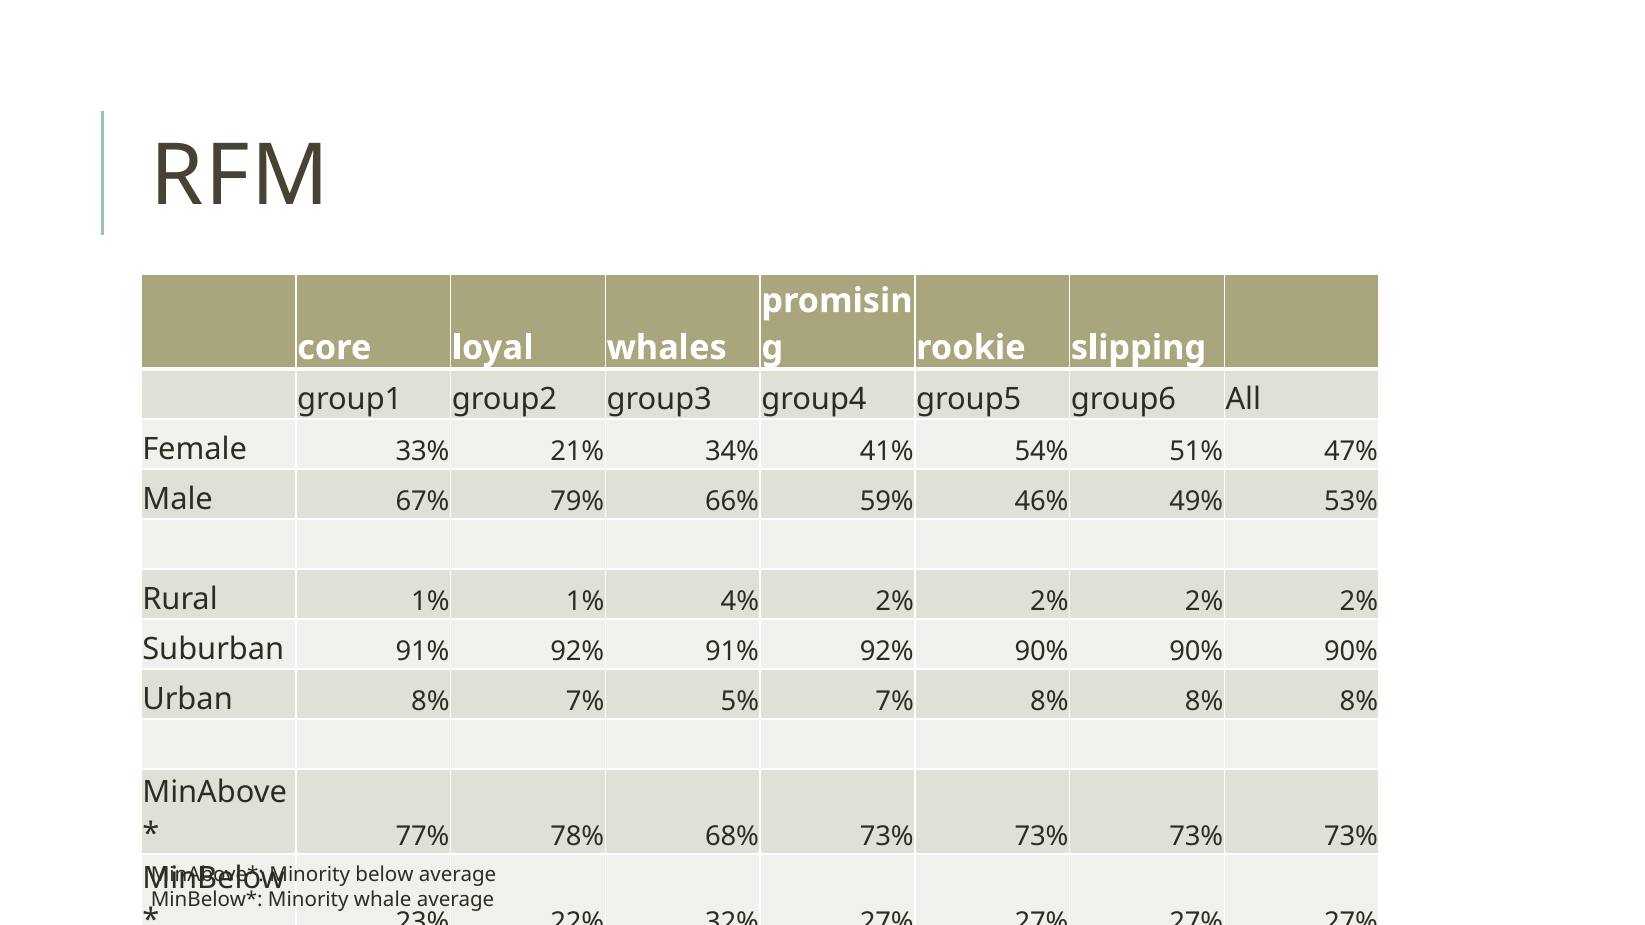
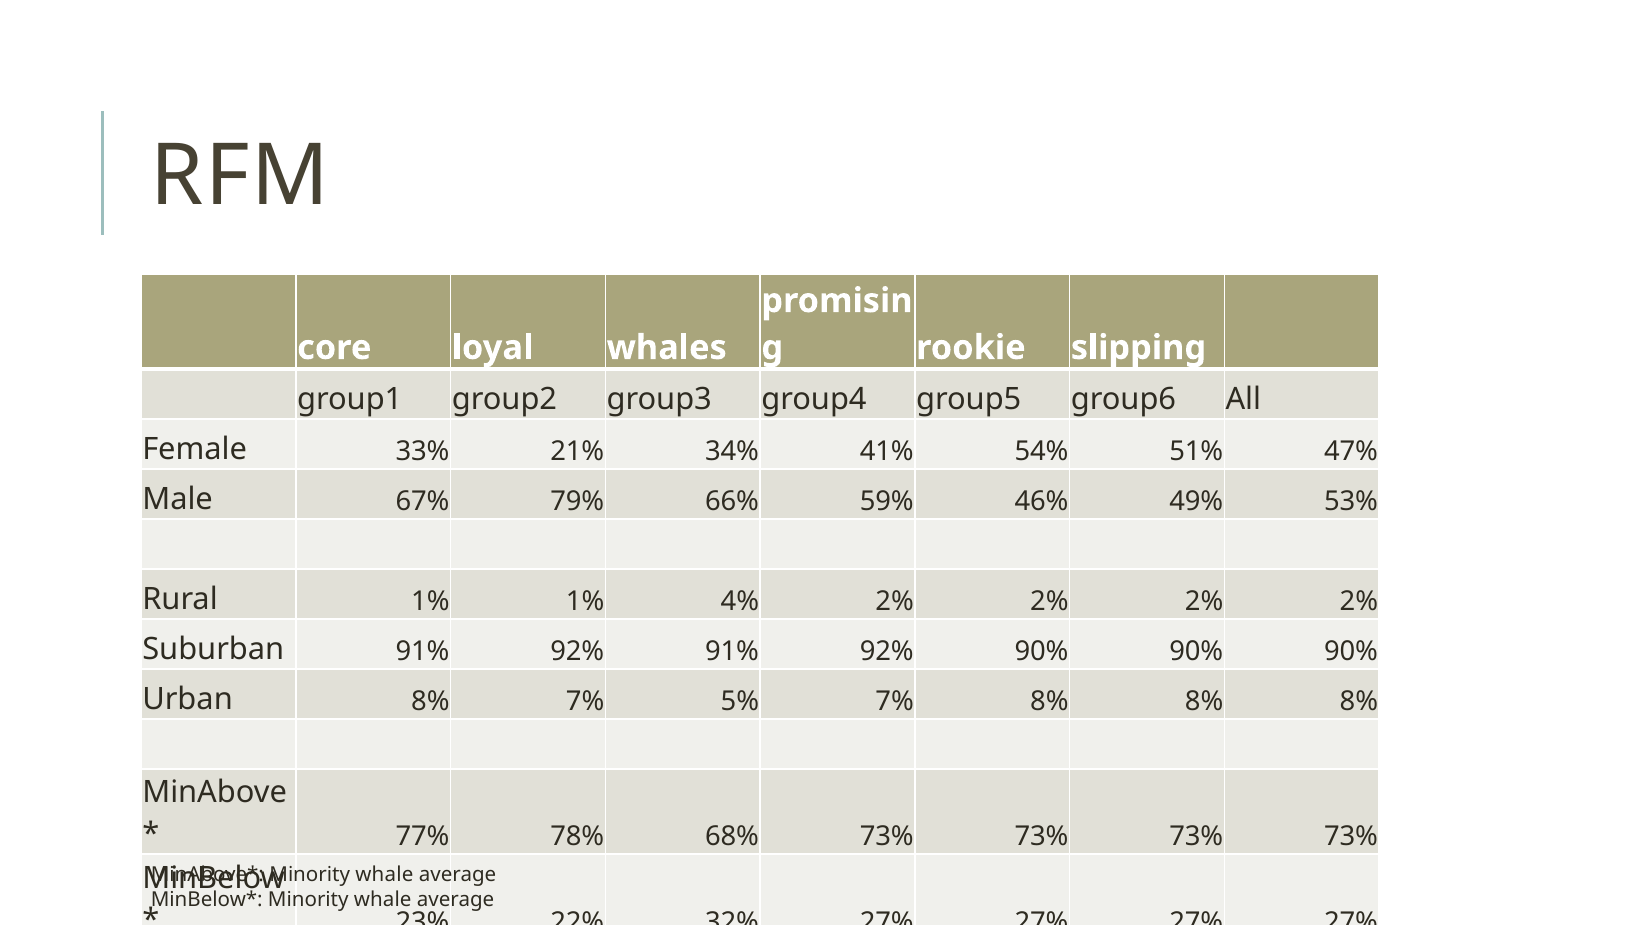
below: below -> whale (384, 875)
